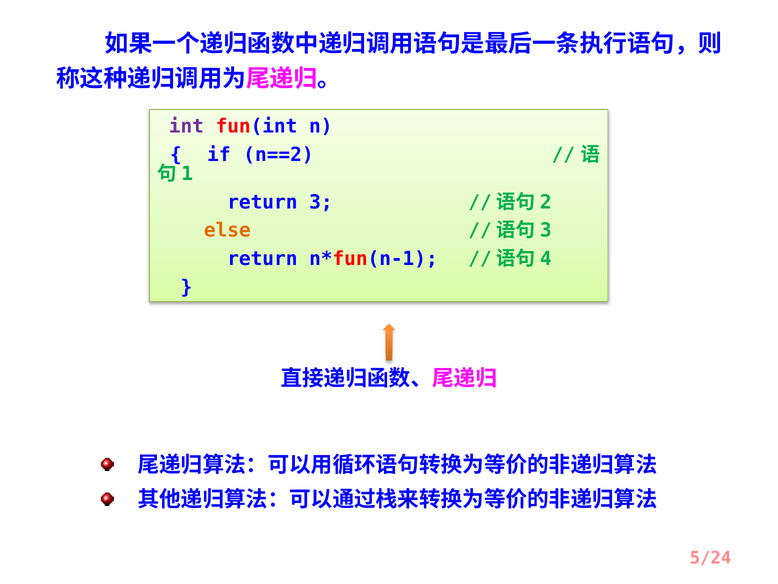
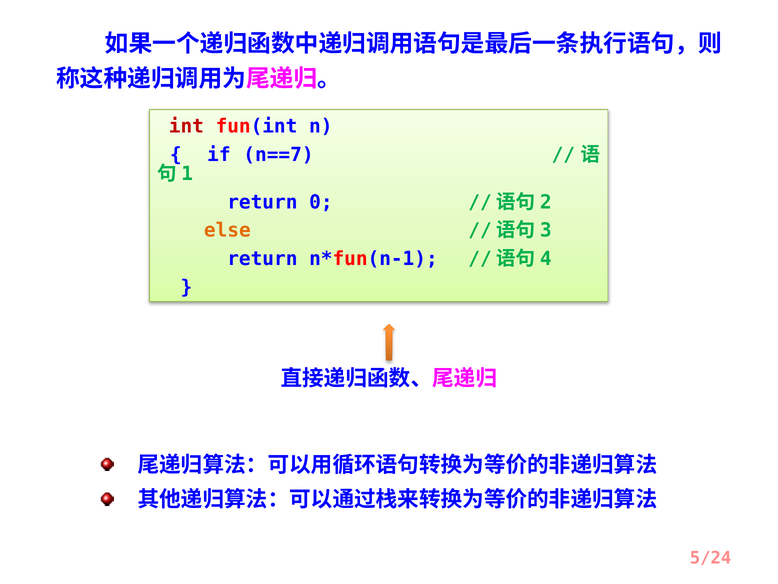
int colour: purple -> red (186, 126)
n==2: n==2 -> n==7 (278, 155)
3: 3 -> 0 (321, 202)
